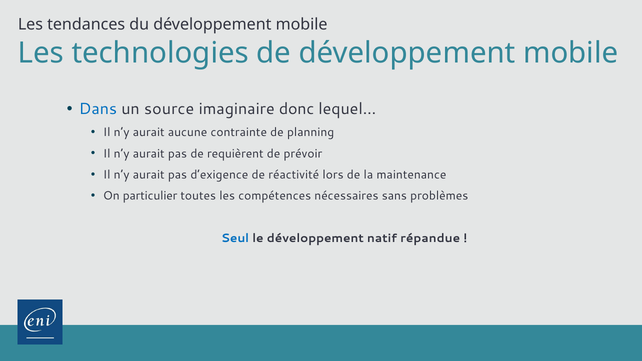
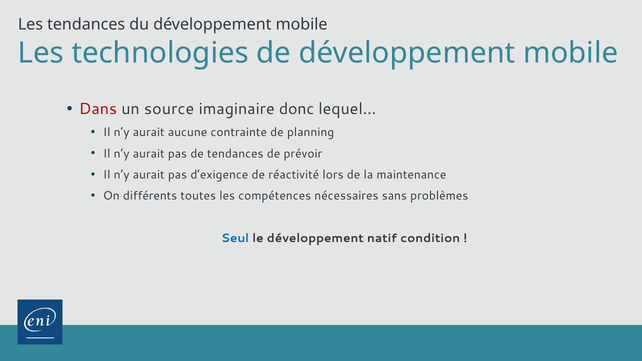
Dans colour: blue -> red (98, 109)
de requièrent: requièrent -> tendances (235, 154)
particulier: particulier -> différents (150, 196)
répandue: répandue -> condition (430, 238)
